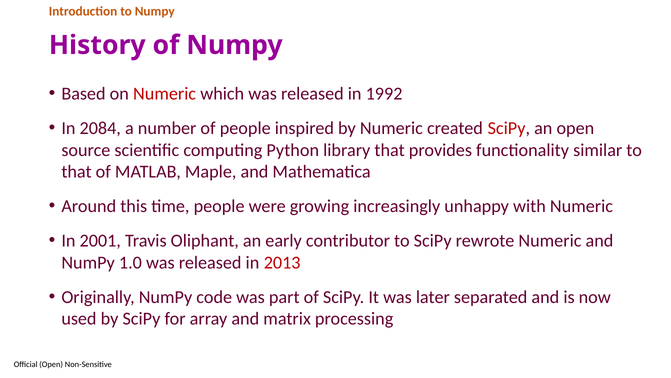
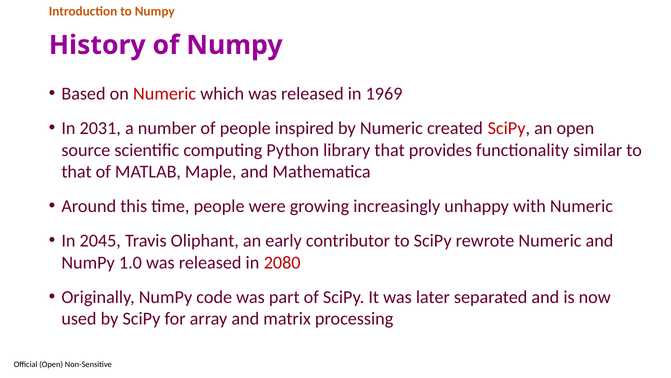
1992: 1992 -> 1969 (384, 94)
2084: 2084 -> 2031 (100, 128)
2001: 2001 -> 2045 (100, 240)
2013: 2013 -> 2080 (282, 262)
